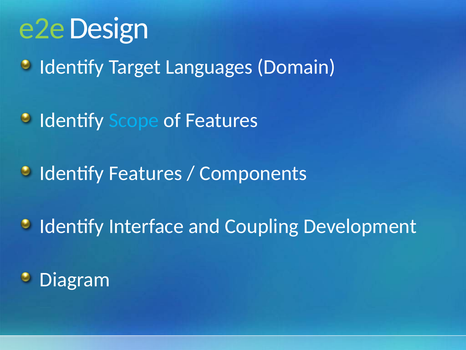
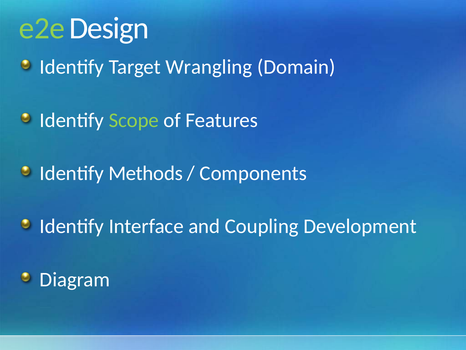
Languages: Languages -> Wrangling (209, 67)
Scope colour: light blue -> light green (134, 120)
Identify Features: Features -> Methods (146, 173)
